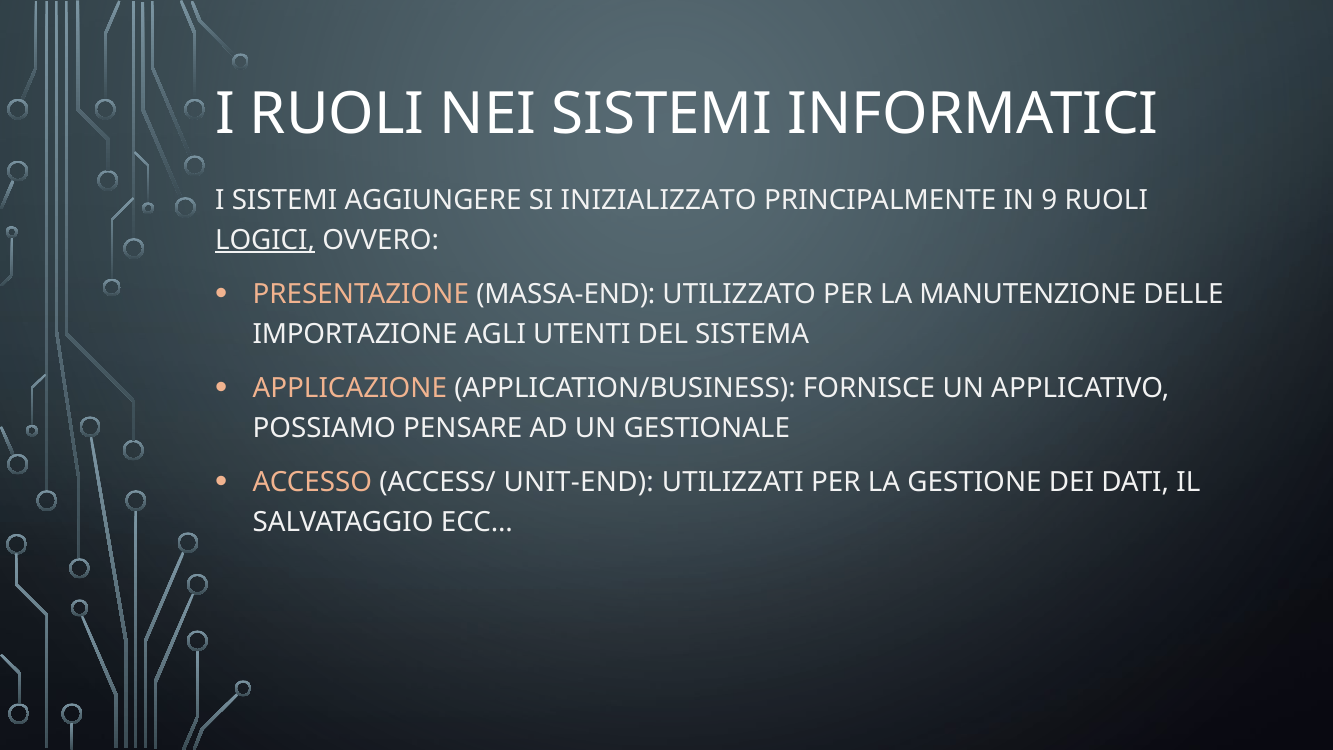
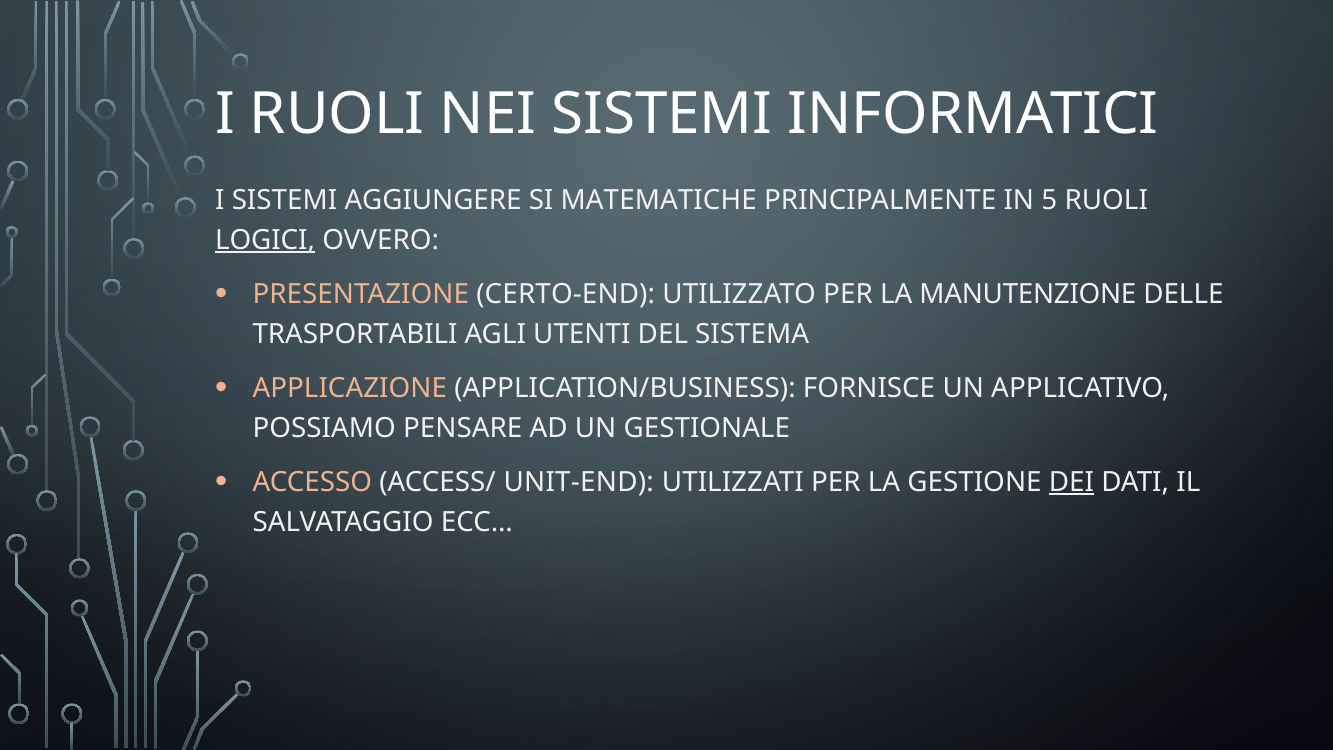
INIZIALIZZATO: INIZIALIZZATO -> MATEMATICHE (659, 200)
9: 9 -> 5 (1049, 200)
MASSA-END: MASSA-END -> CERTO-END (566, 294)
IMPORTAZIONE: IMPORTAZIONE -> TRASPORTABILI (355, 334)
DEI underline: none -> present (1071, 482)
